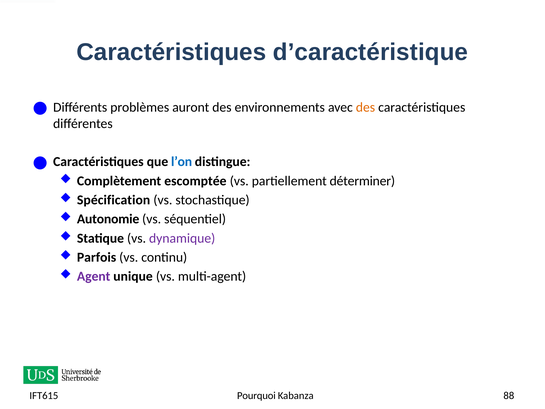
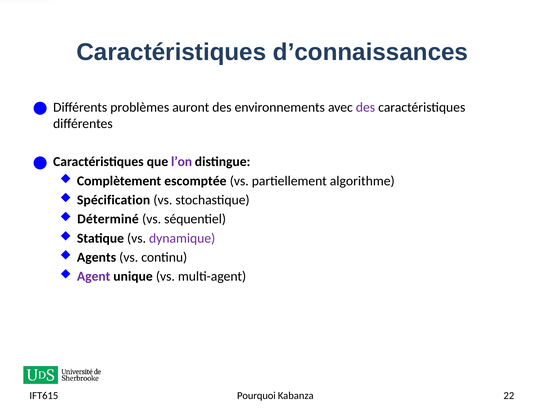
d’caractéristique: d’caractéristique -> d’connaissances (371, 52)
des colour: orange -> purple (365, 107)
l’on colour: blue -> purple (182, 162)
déterminer: déterminer -> algorithme (362, 181)
Autonomie: Autonomie -> Déterminé (108, 219)
Parfois: Parfois -> Agents (97, 257)
88: 88 -> 22 (509, 395)
